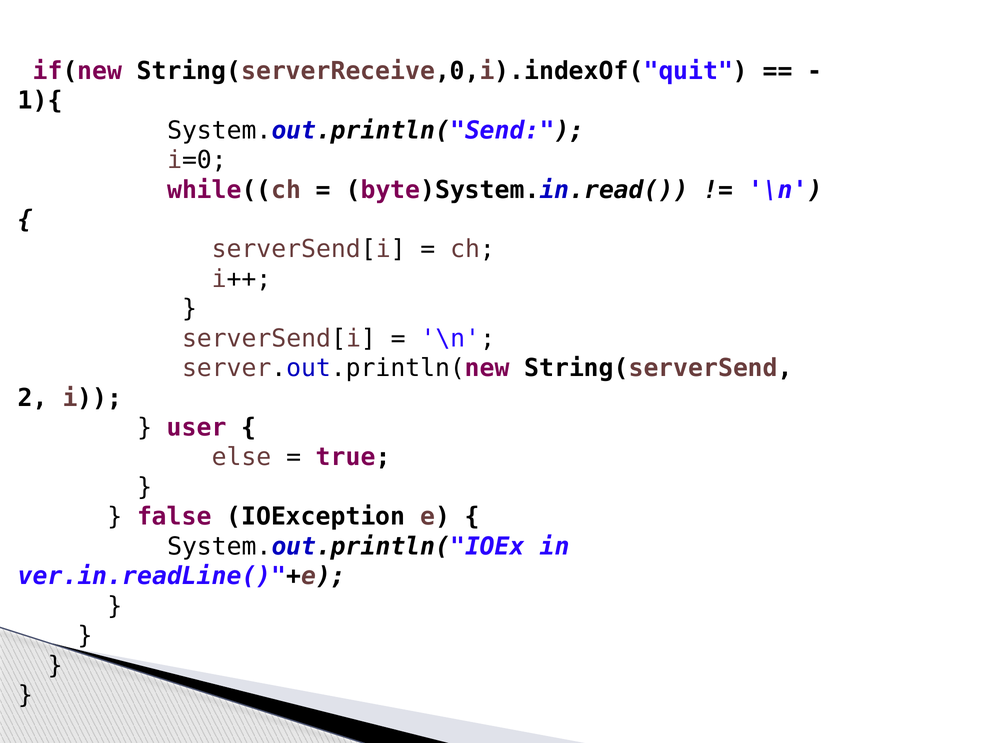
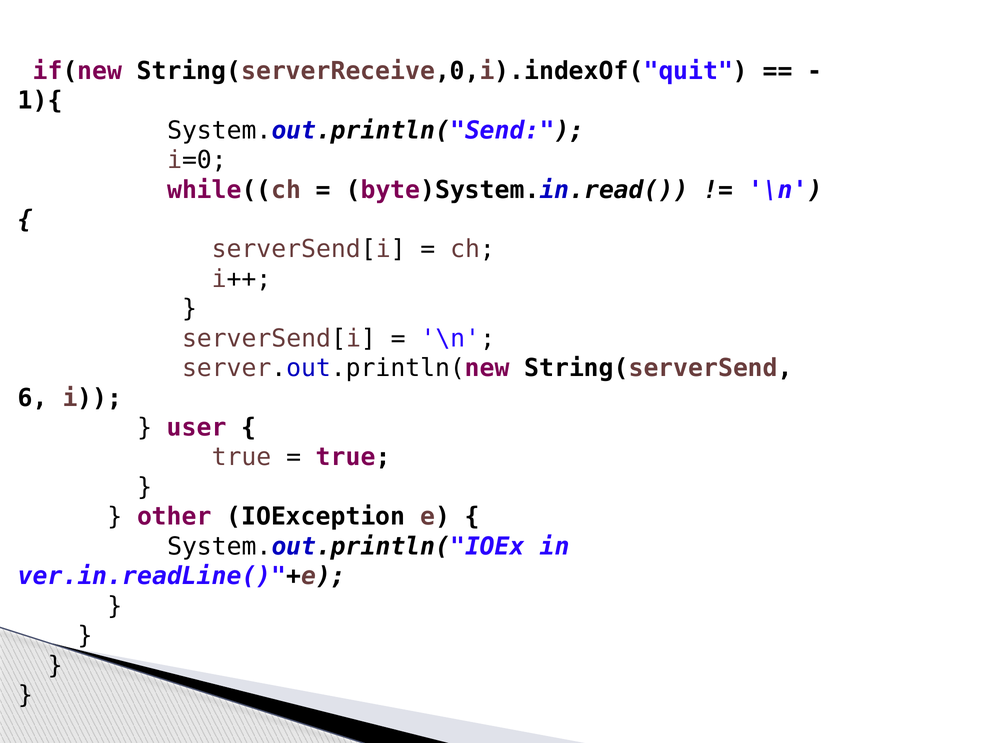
2: 2 -> 6 (33, 398)
else: else -> true (242, 457)
false: false -> other (174, 517)
